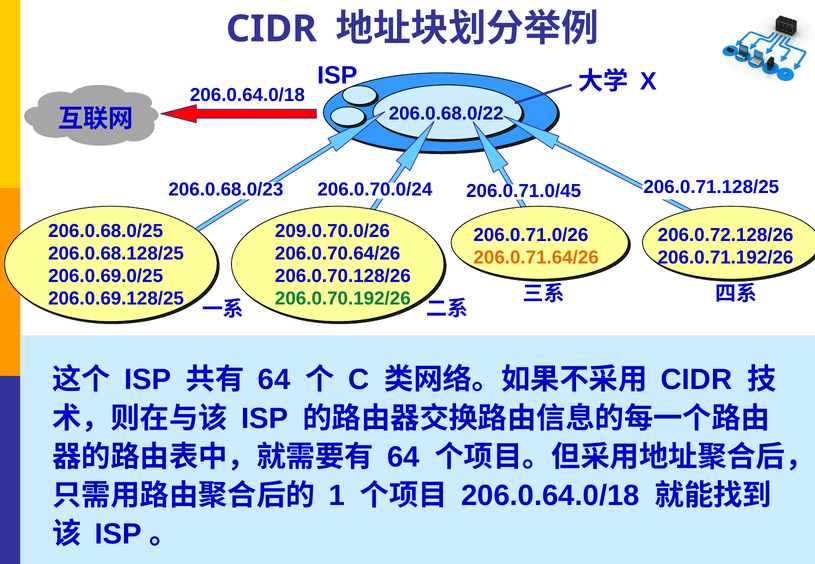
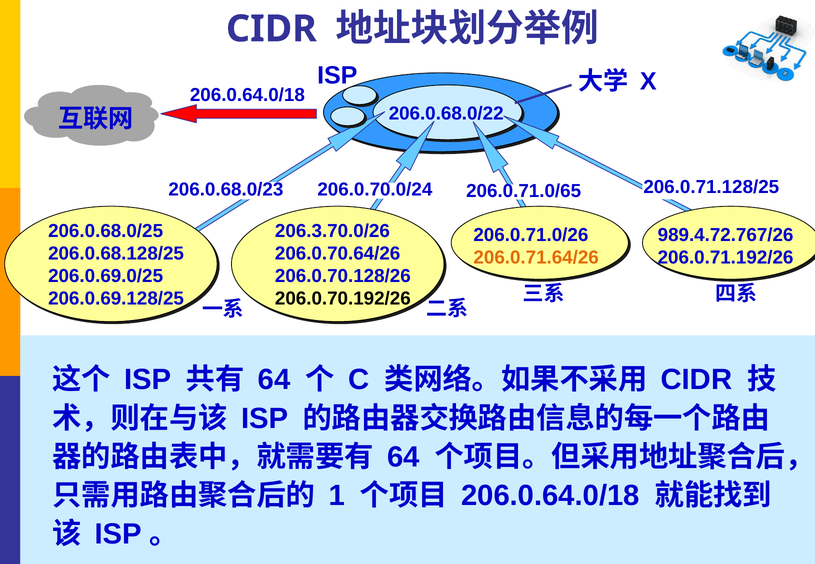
206.0.71.0/45: 206.0.71.0/45 -> 206.0.71.0/65 (524, 191)
209.0.70.0/26: 209.0.70.0/26 -> 206.3.70.0/26 (332, 231)
206.0.72.128/26: 206.0.72.128/26 -> 989.4.72.767/26 (726, 235)
206.0.70.192/26 colour: green -> black (343, 299)
